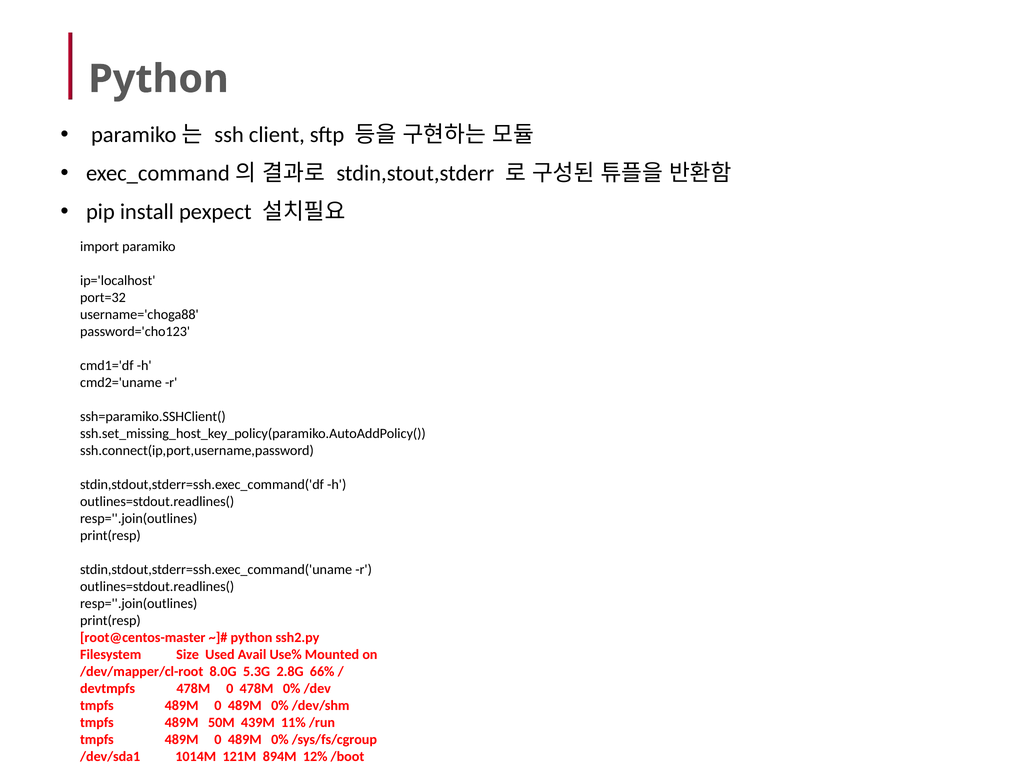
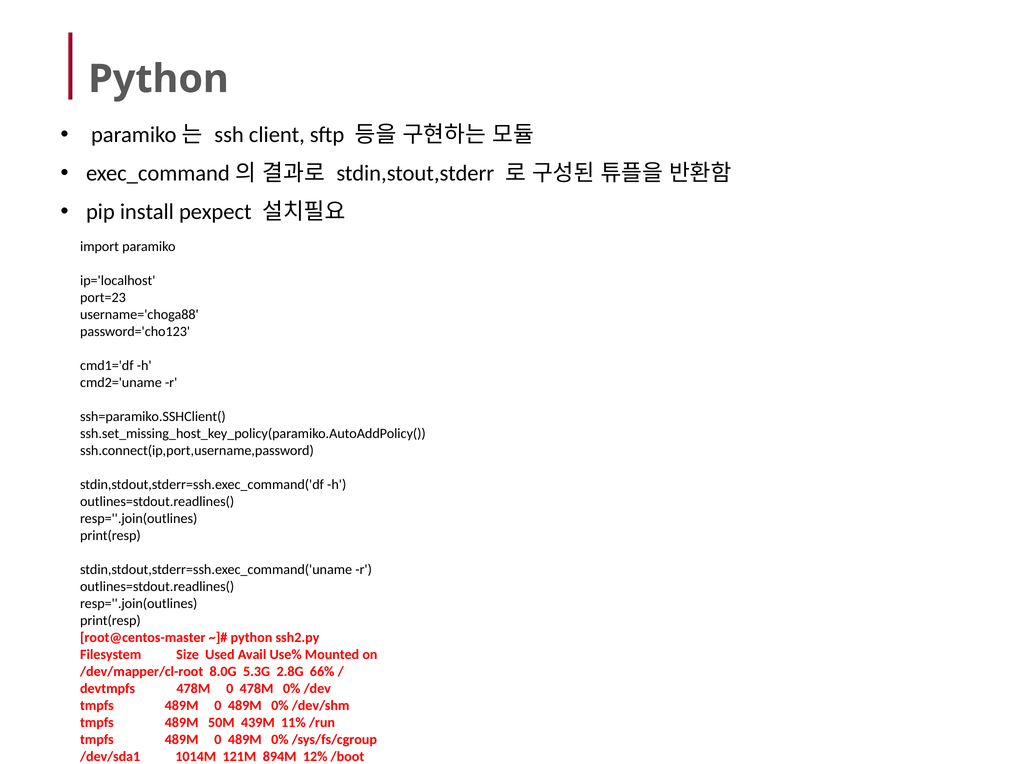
port=32: port=32 -> port=23 (103, 298)
